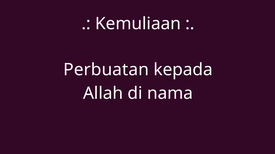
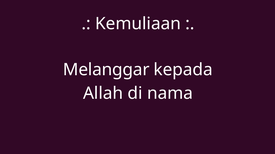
Perbuatan: Perbuatan -> Melanggar (106, 70)
